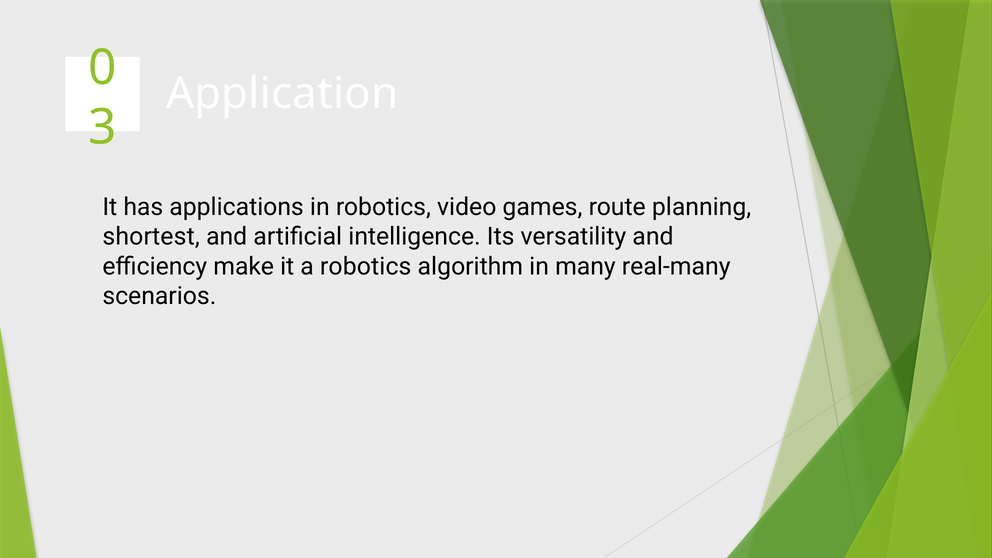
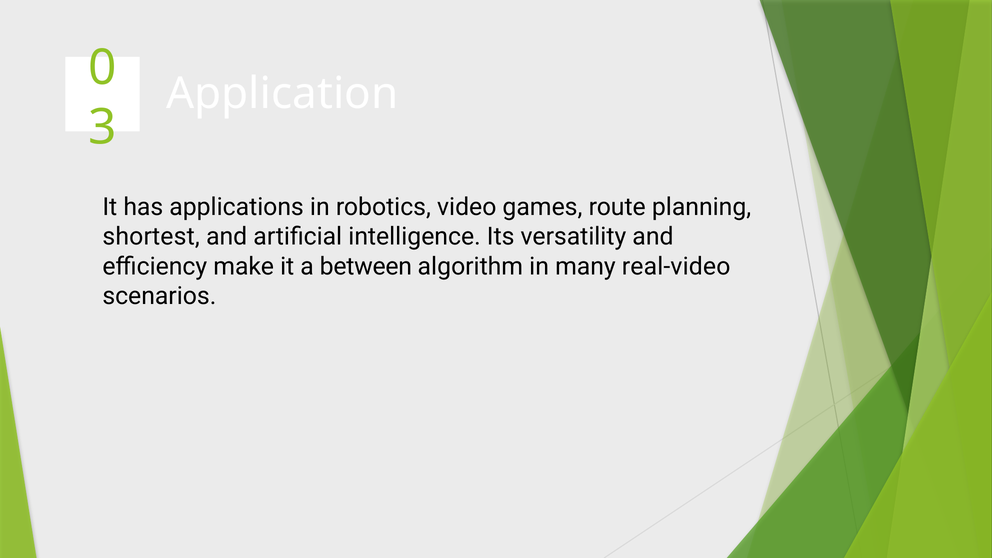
a robotics: robotics -> between (366, 266)
real-many: real-many -> real-video (676, 266)
